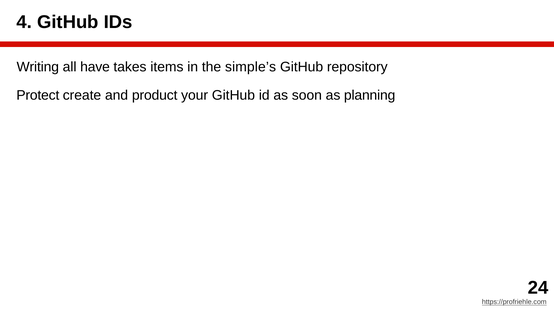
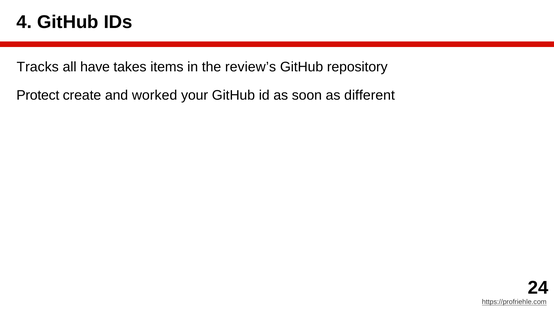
Writing: Writing -> Tracks (38, 67)
simple’s: simple’s -> review’s (251, 67)
product: product -> worked (155, 95)
planning: planning -> different (370, 95)
